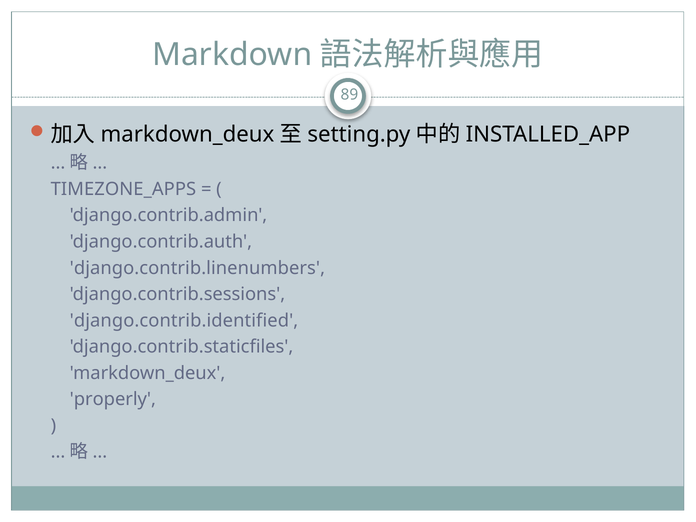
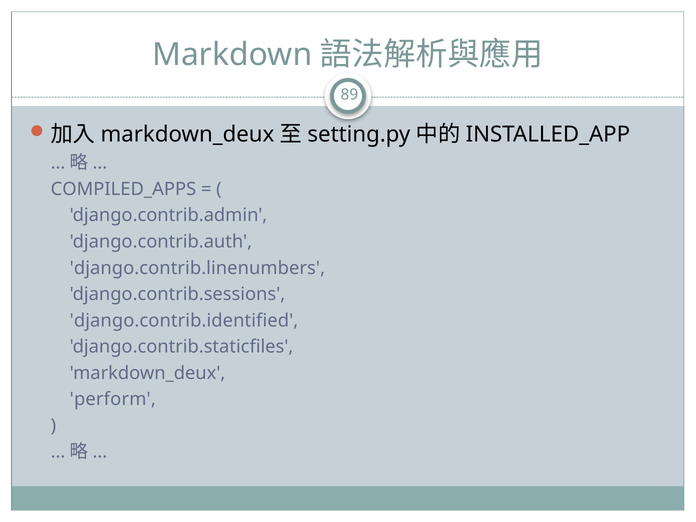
TIMEZONE_APPS: TIMEZONE_APPS -> COMPILED_APPS (123, 189)
properly: properly -> perform (113, 399)
